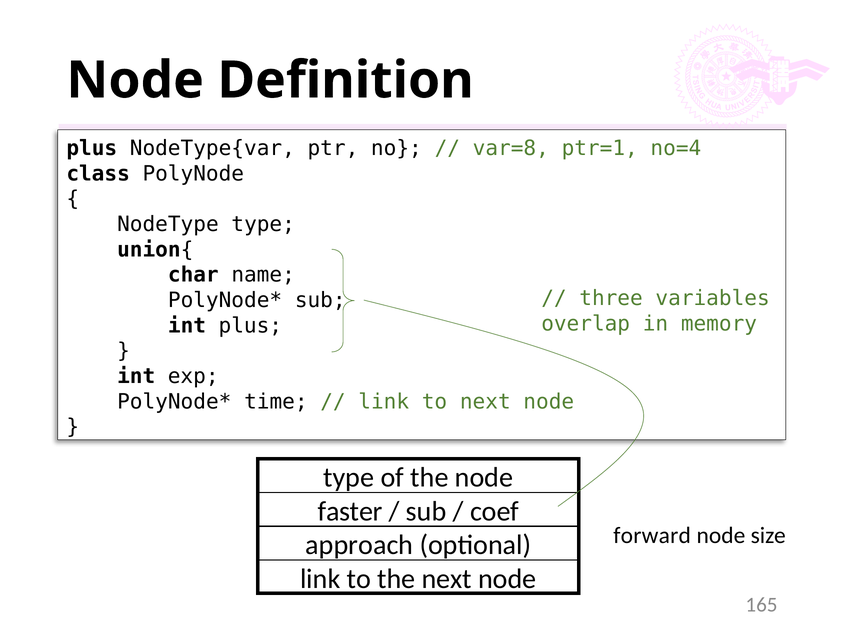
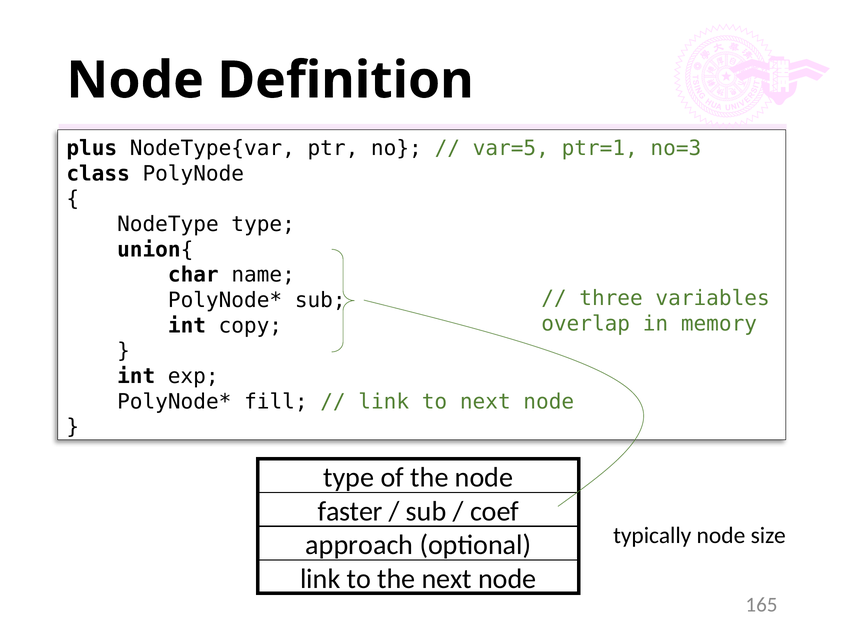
var=8: var=8 -> var=5 (511, 148)
no=4: no=4 -> no=3 (676, 148)
int plus: plus -> copy (250, 326)
time: time -> fill (276, 402)
forward: forward -> typically (652, 536)
